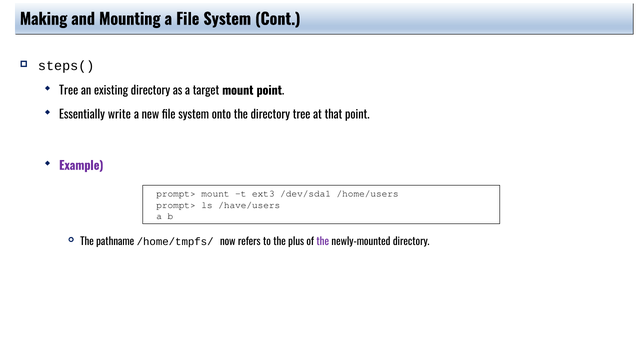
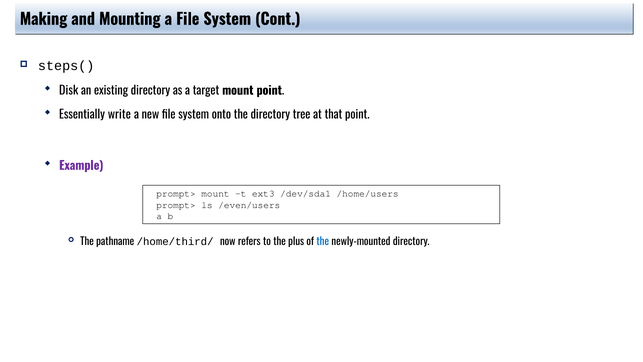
Tree: Tree -> Disk (69, 91)
/have/users: /have/users -> /even/users (249, 205)
/home/tmpfs/: /home/tmpfs/ -> /home/third/ (175, 241)
the colour: purple -> blue (323, 241)
